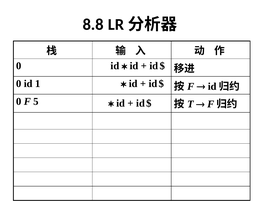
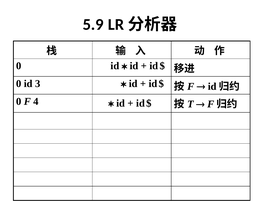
8.8: 8.8 -> 5.9 (93, 25)
1: 1 -> 3 (38, 84)
5: 5 -> 4 (36, 101)
